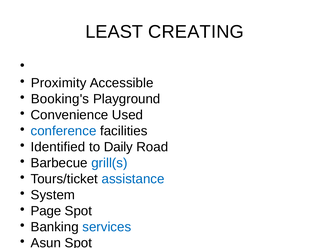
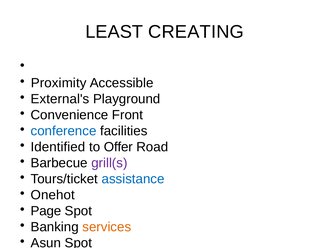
Booking's: Booking's -> External's (60, 99)
Used: Used -> Front (128, 115)
Daily: Daily -> Offer (118, 147)
grill(s colour: blue -> purple (109, 163)
System: System -> Onehot (53, 195)
services colour: blue -> orange (107, 226)
